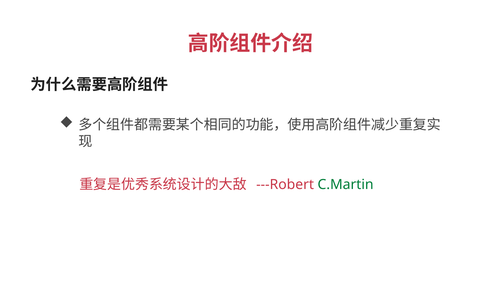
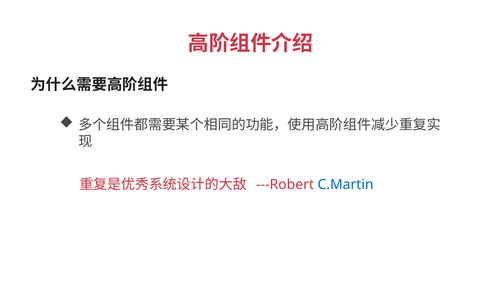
C.Martin colour: green -> blue (346, 184)
